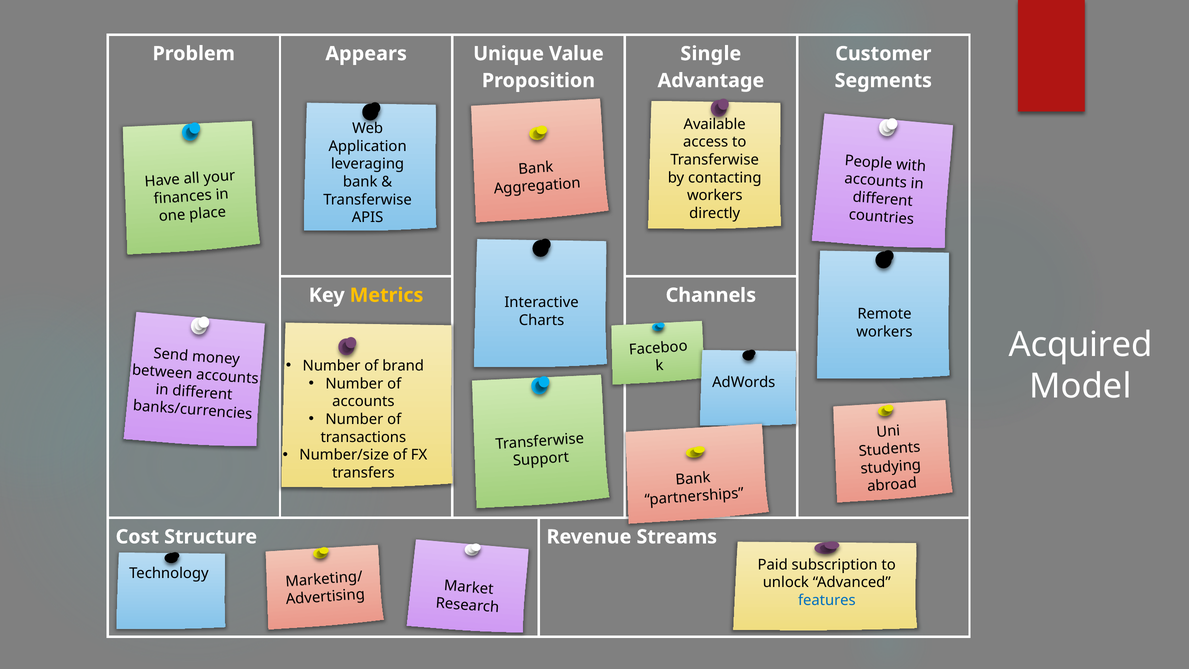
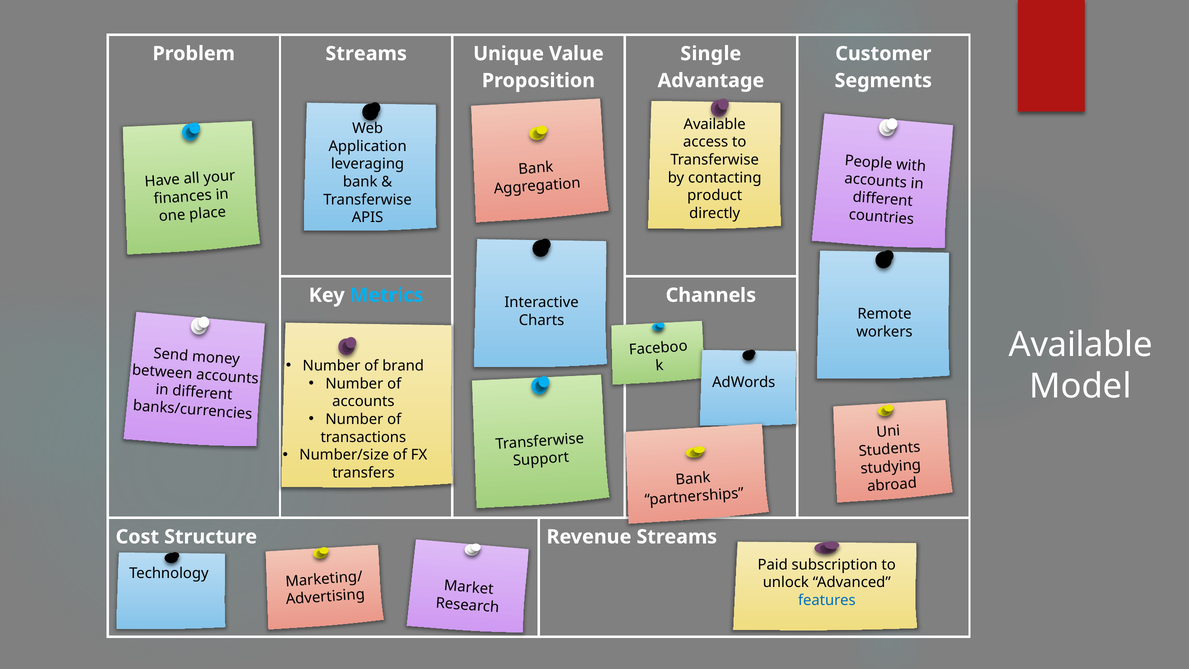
Problem Appears: Appears -> Streams (366, 54)
workers: workers -> product (715, 195)
Metrics colour: yellow -> light blue (387, 295)
Acquired: Acquired -> Available (1081, 345)
